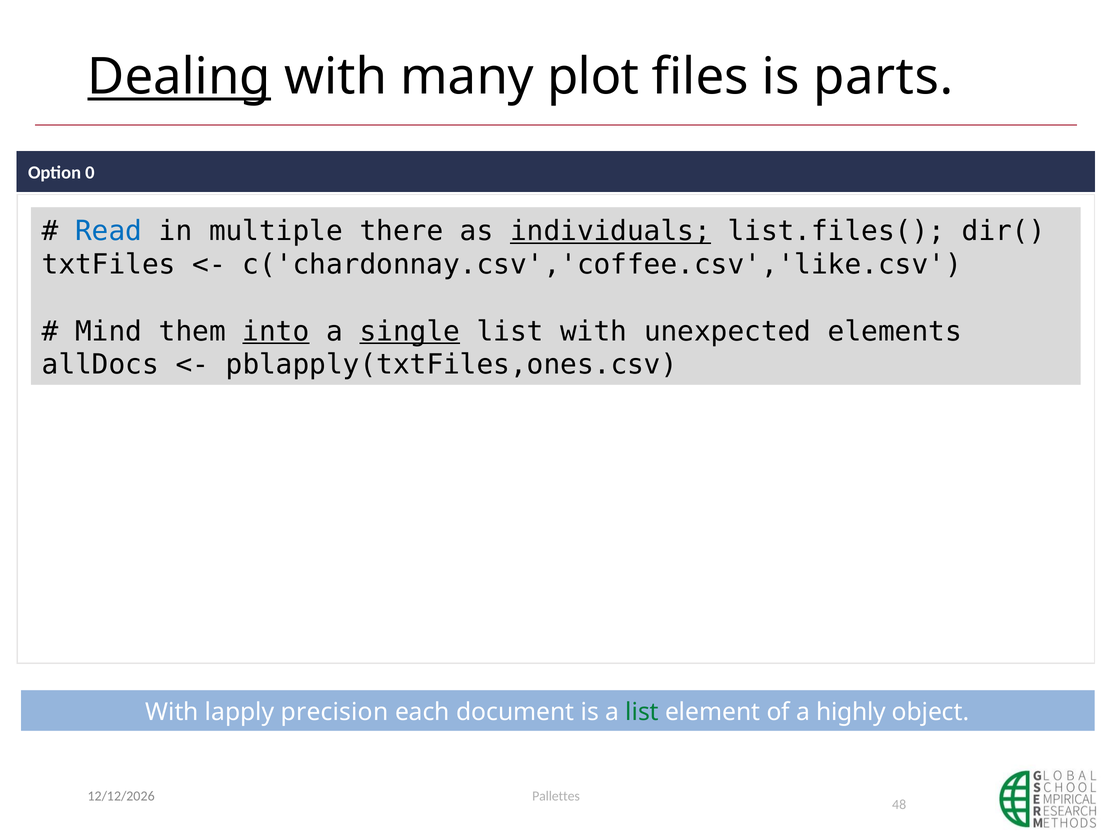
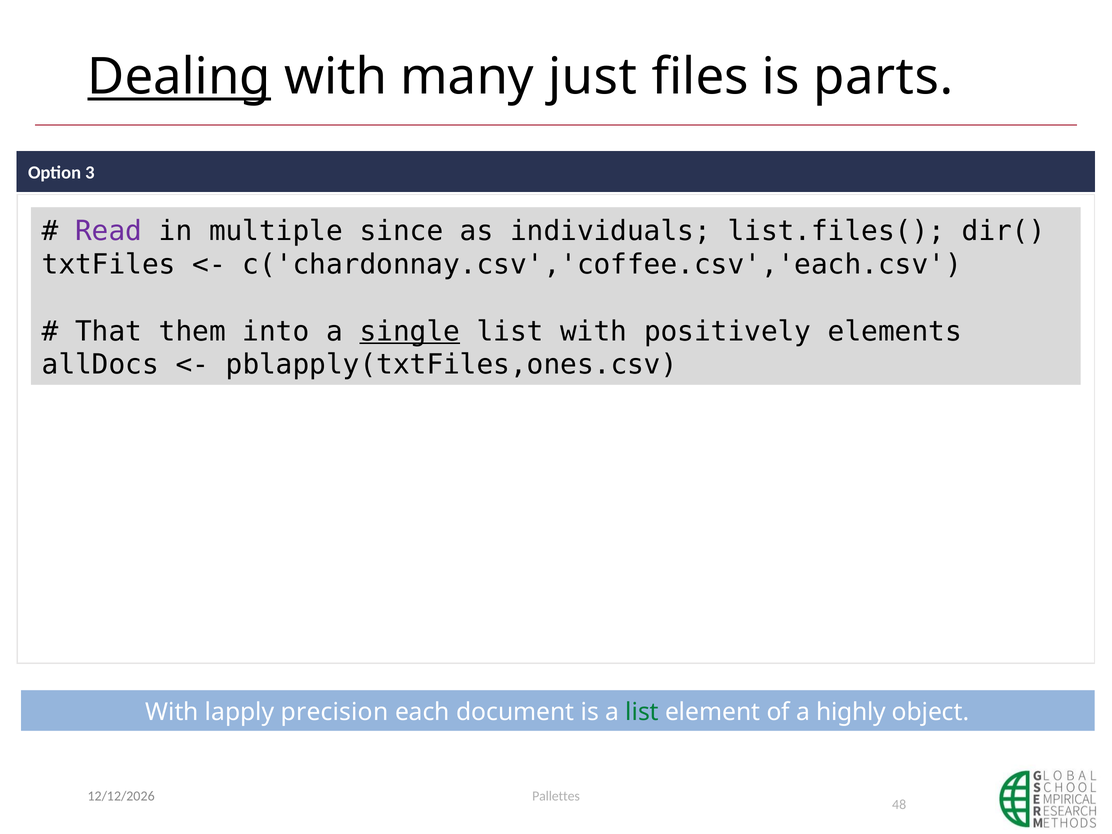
plot: plot -> just (593, 77)
0: 0 -> 3 (90, 173)
Read colour: blue -> purple (109, 231)
there: there -> since (401, 231)
individuals underline: present -> none (610, 231)
c('chardonnay.csv','coffee.csv','like.csv: c('chardonnay.csv','coffee.csv','like.csv -> c('chardonnay.csv','coffee.csv','each.csv (602, 265)
Mind: Mind -> That (109, 331)
into underline: present -> none (276, 331)
unexpected: unexpected -> positively (728, 331)
